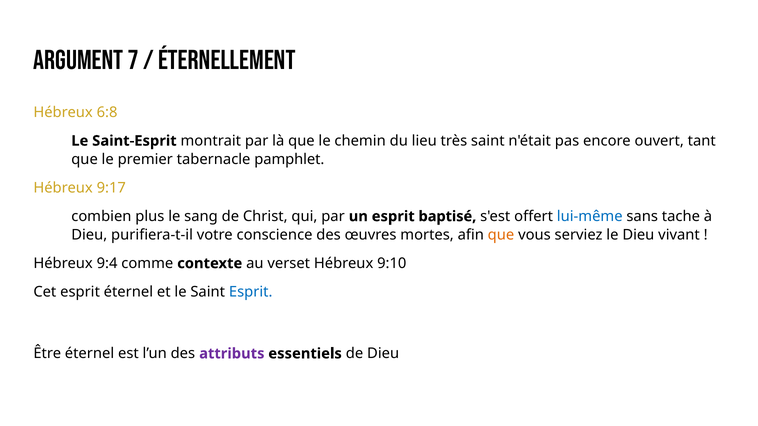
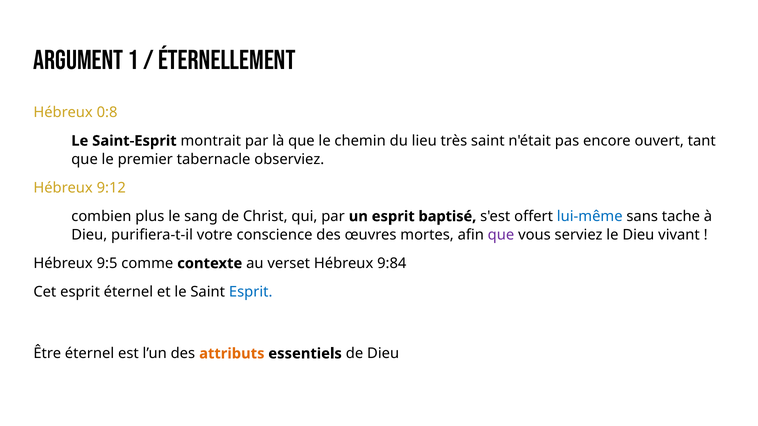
7: 7 -> 1 (133, 60)
6:8: 6:8 -> 0:8 (107, 112)
pamphlet: pamphlet -> observiez (289, 159)
9:17: 9:17 -> 9:12 (111, 188)
que colour: orange -> purple (501, 235)
9:4: 9:4 -> 9:5 (107, 264)
9:10: 9:10 -> 9:84 (392, 264)
attributs colour: purple -> orange (232, 354)
